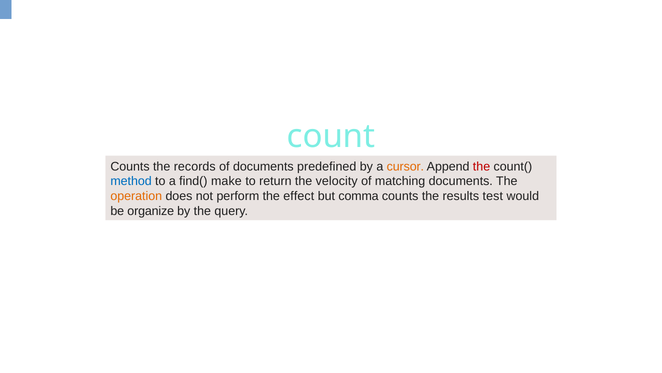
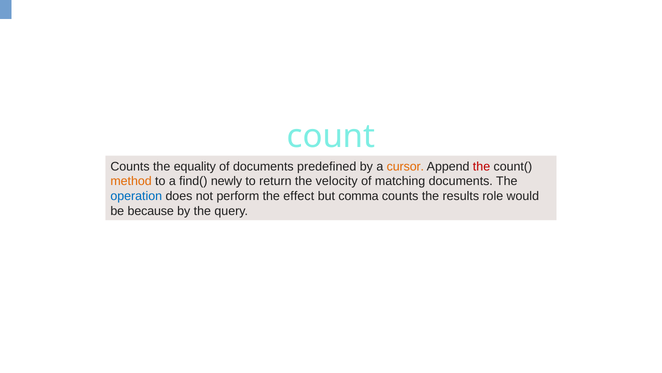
records: records -> equality (195, 166)
method colour: blue -> orange (131, 181)
make: make -> newly (227, 181)
operation colour: orange -> blue (136, 196)
test: test -> role (493, 196)
organize: organize -> because (151, 211)
